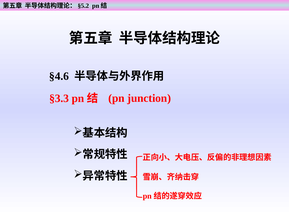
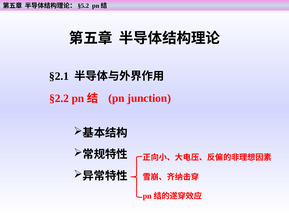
§4.6: §4.6 -> §2.1 (59, 76)
§3.3: §3.3 -> §2.2 (59, 98)
